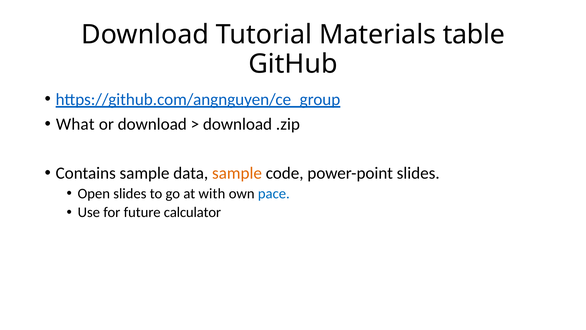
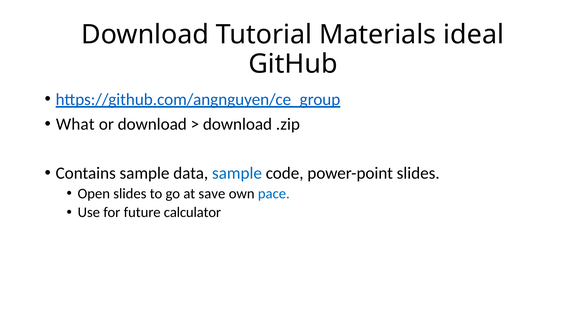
table: table -> ideal (474, 35)
sample colour: orange -> blue (237, 173)
with: with -> save (212, 193)
